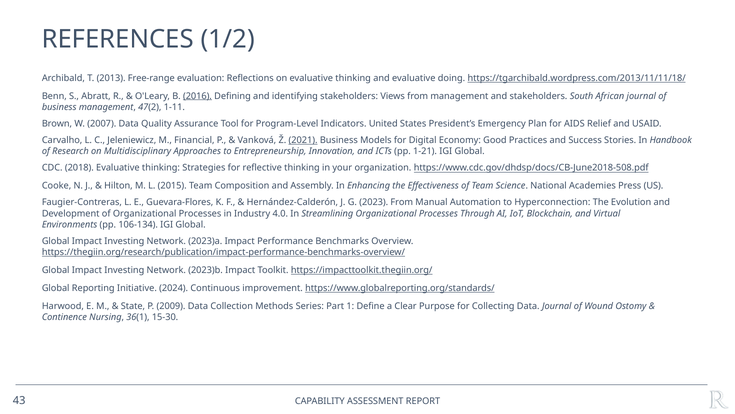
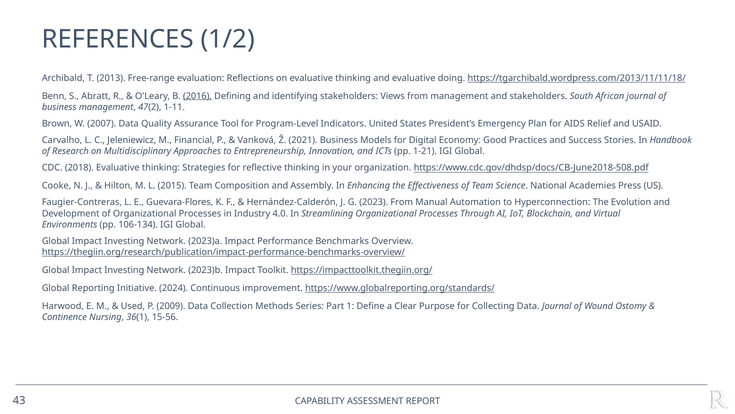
2021 underline: present -> none (303, 140)
State: State -> Used (133, 306)
15-30: 15-30 -> 15-56 (165, 317)
